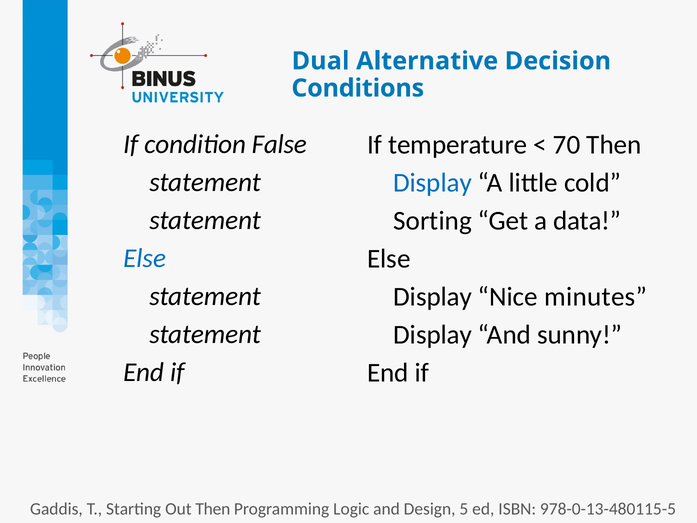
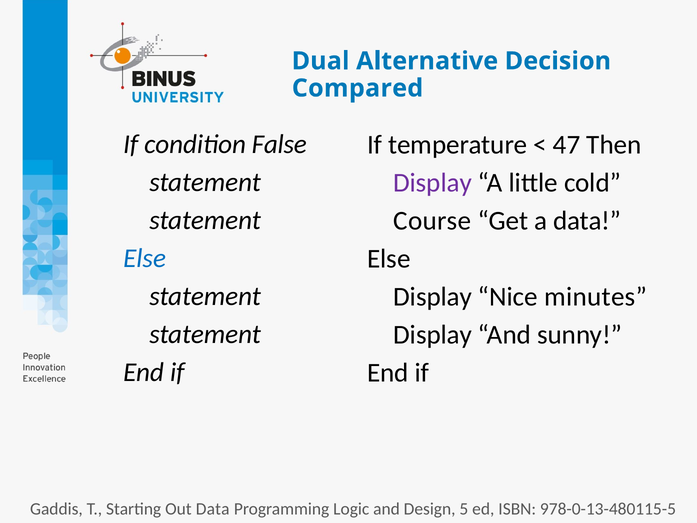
Conditions: Conditions -> Compared (357, 88)
70: 70 -> 47 (567, 145)
Display colour: blue -> purple (433, 183)
Sorting: Sorting -> Course (432, 221)
Out Then: Then -> Data (213, 509)
